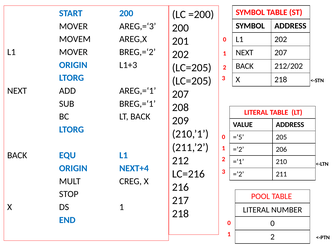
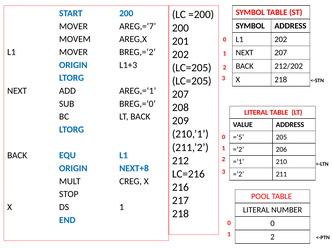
AREG,=‘3: AREG,=‘3 -> AREG,=‘7 (138, 26)
BREG,=‘1: BREG,=‘1 -> BREG,=‘0 (137, 104)
NEXT+4: NEXT+4 -> NEXT+8 (134, 168)
